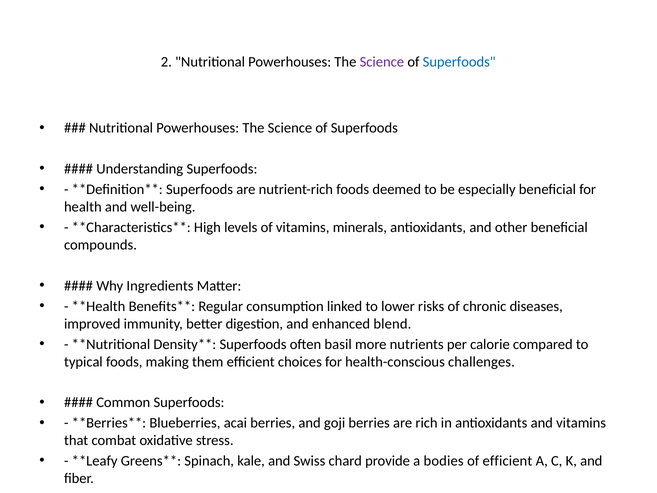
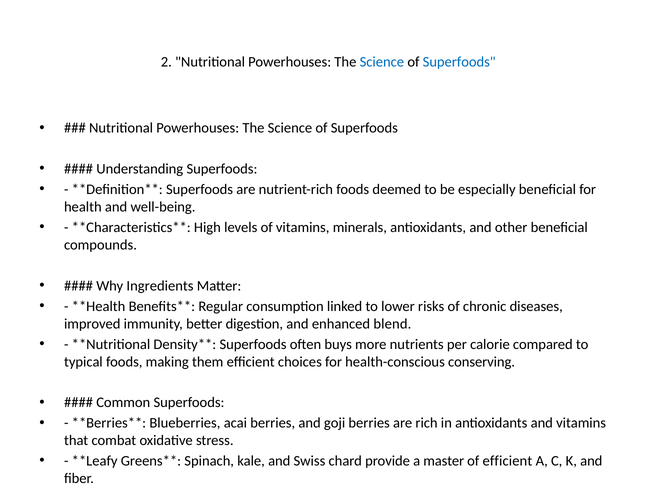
Science colour: purple -> blue (382, 62)
basil: basil -> buys (338, 344)
challenges: challenges -> conserving (482, 362)
a bodies: bodies -> master (444, 461)
